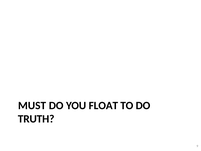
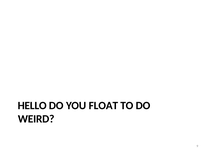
MUST: MUST -> HELLO (32, 105)
TRUTH: TRUTH -> WEIRD (36, 119)
